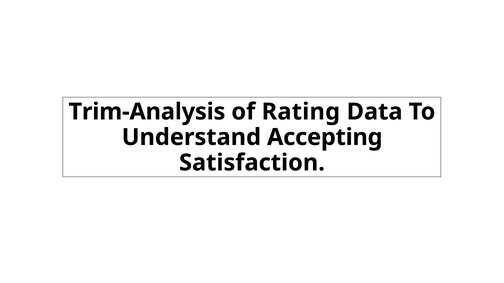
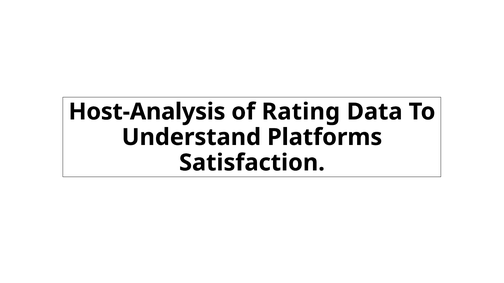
Trim-Analysis: Trim-Analysis -> Host-Analysis (147, 112)
Accepting: Accepting -> Platforms (325, 137)
